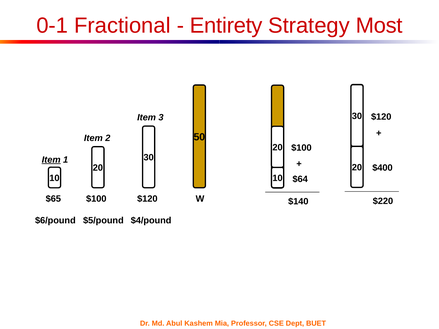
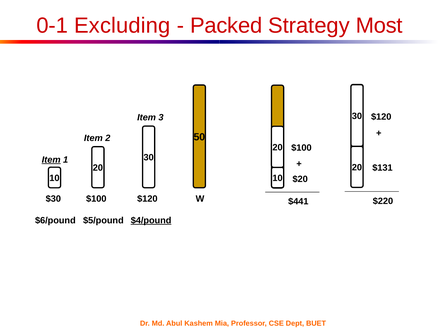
Fractional: Fractional -> Excluding (122, 26)
Entirety: Entirety -> Packed (226, 26)
$400: $400 -> $131 (382, 168)
$64: $64 -> $20 (300, 179)
$65: $65 -> $30 (53, 199)
$140: $140 -> $441 (298, 202)
$4/pound underline: none -> present (151, 221)
